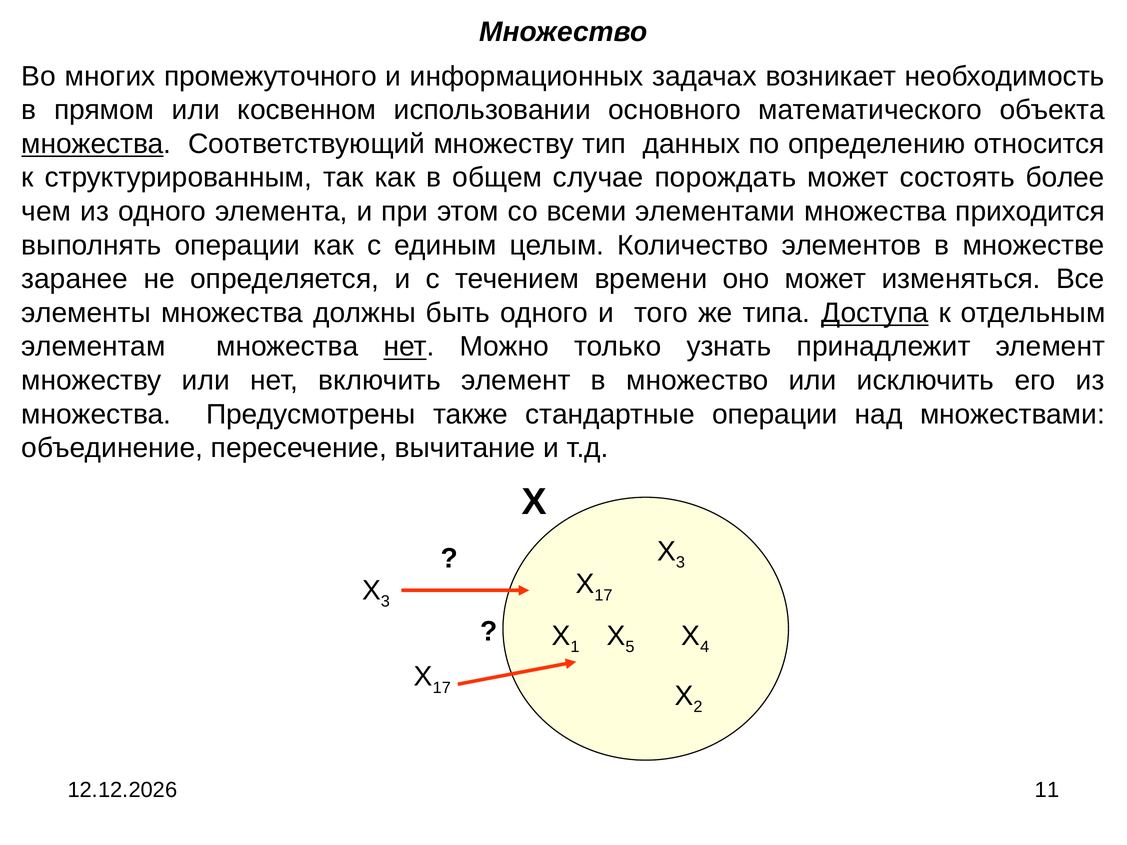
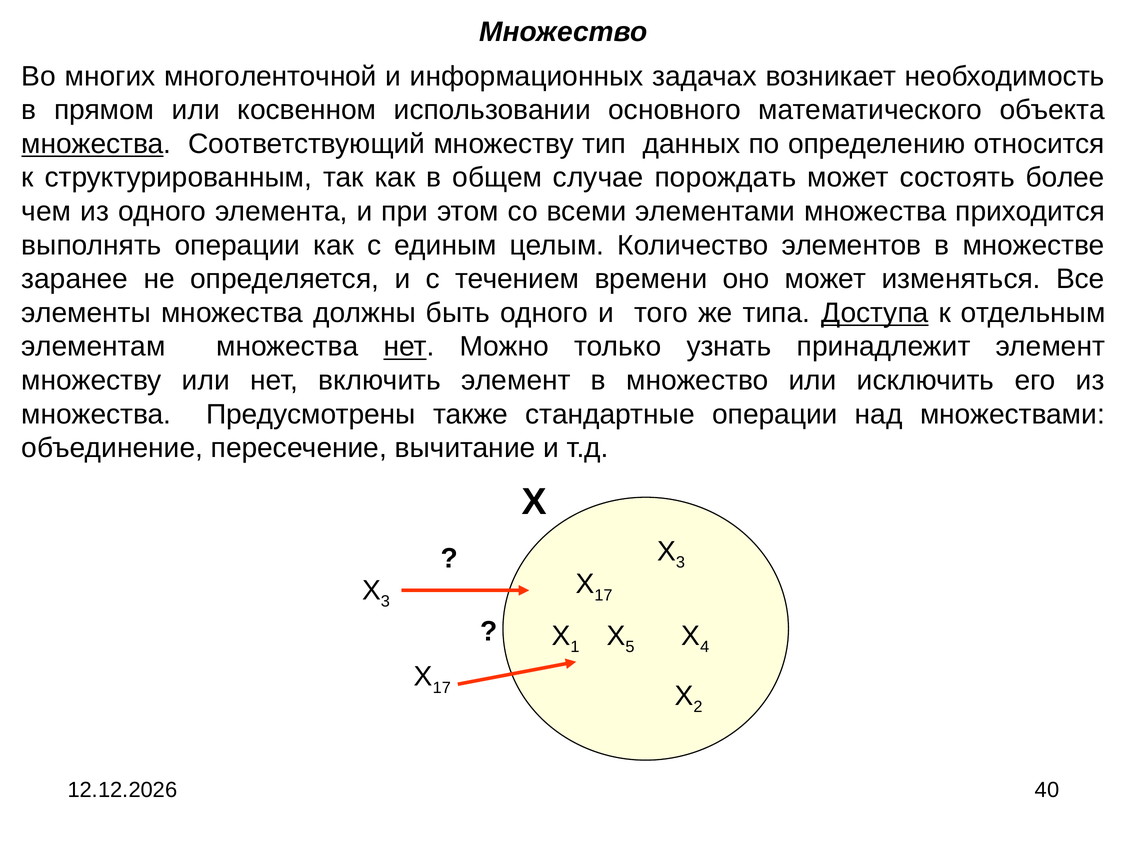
промежуточного: промежуточного -> многоленточной (270, 76)
11: 11 -> 40 (1047, 790)
